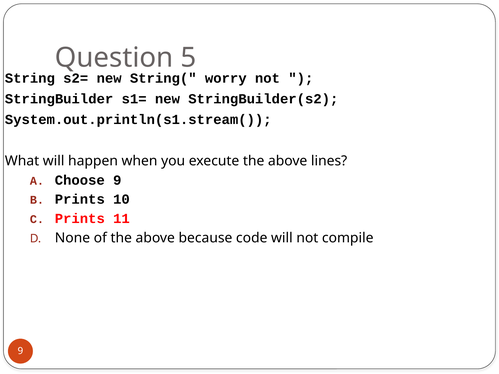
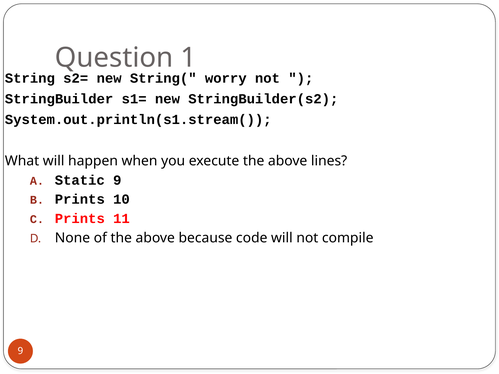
5: 5 -> 1 (188, 58)
Choose: Choose -> Static (80, 180)
